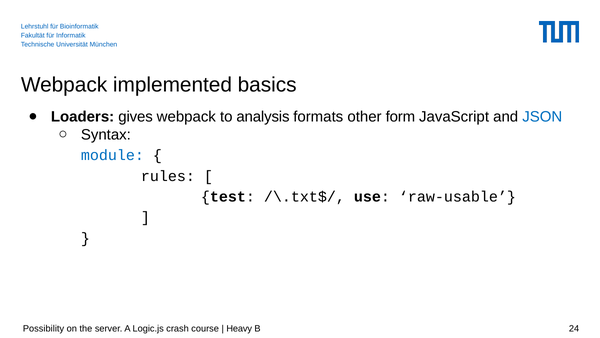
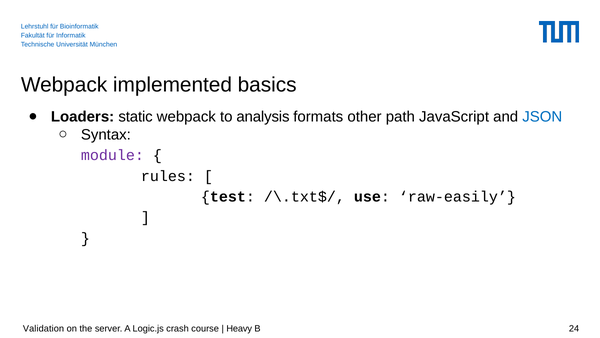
gives: gives -> static (136, 116)
form: form -> path (400, 116)
module colour: blue -> purple (112, 155)
raw-usable: raw-usable -> raw-easily (457, 196)
Possibility: Possibility -> Validation (44, 328)
